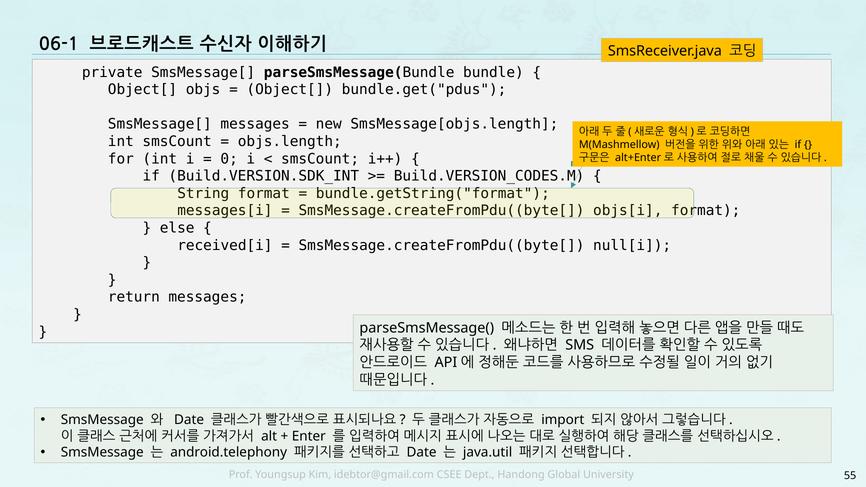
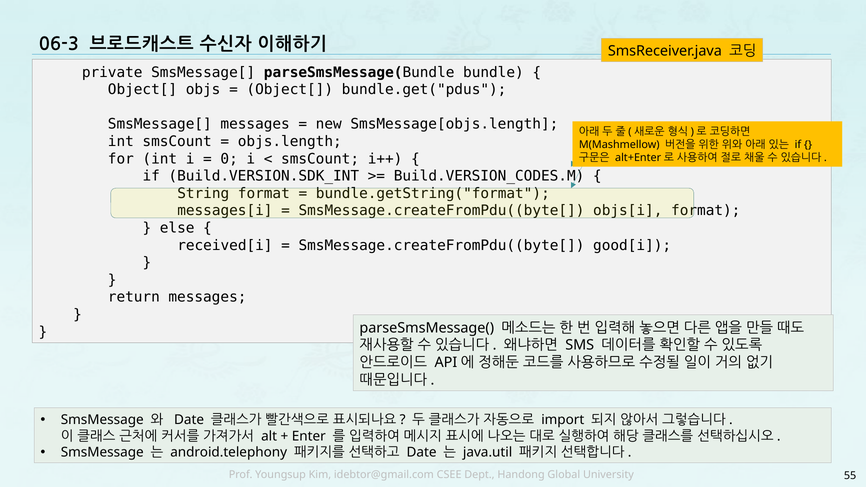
06-1: 06-1 -> 06-3 (59, 44)
null[i: null[i -> good[i (632, 245)
